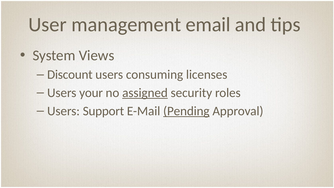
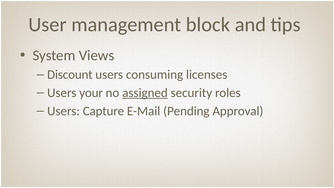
email: email -> block (208, 25)
Support: Support -> Capture (103, 111)
Pending underline: present -> none (186, 111)
